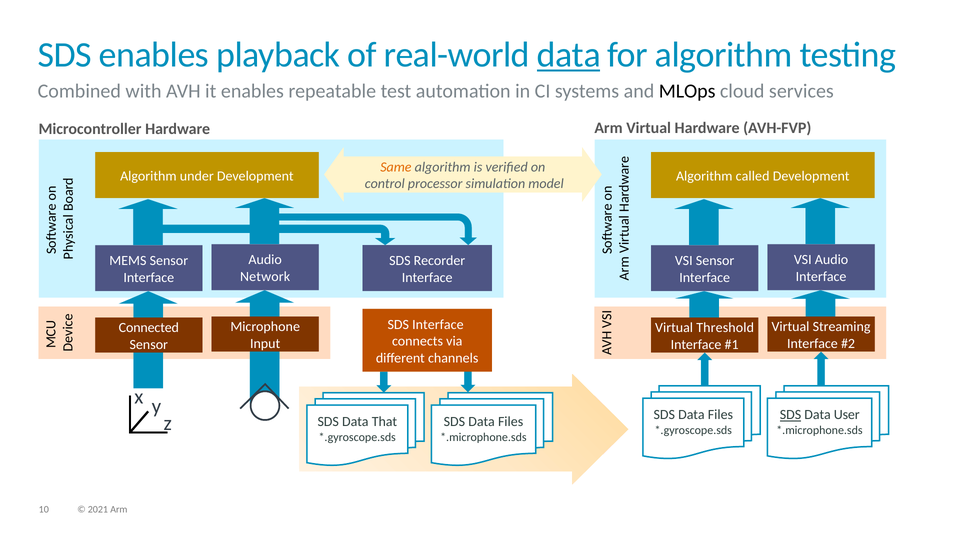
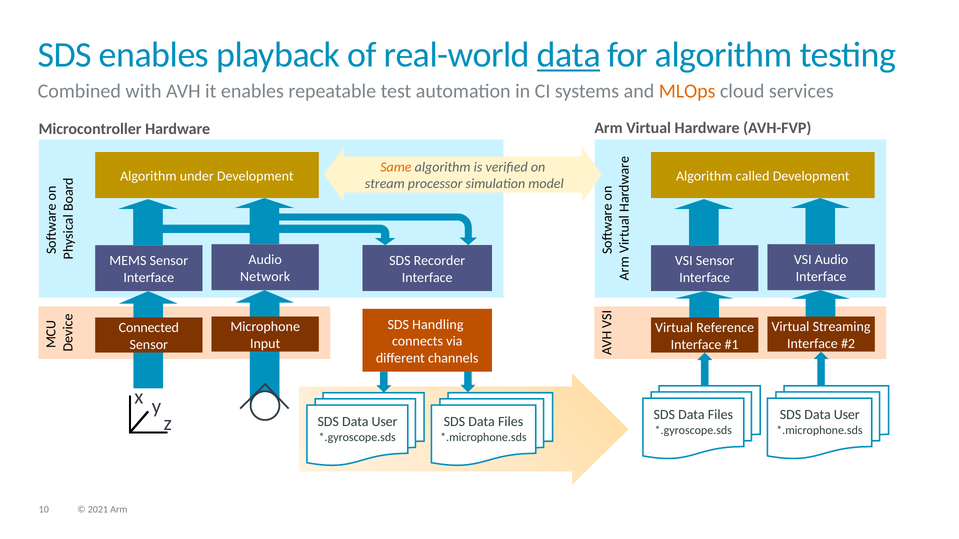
MLOps colour: black -> orange (687, 91)
control: control -> stream (385, 184)
SDS Interface: Interface -> Handling (438, 325)
Threshold: Threshold -> Reference (725, 328)
SDS underline: present -> none (790, 415)
That: That -> User (384, 422)
